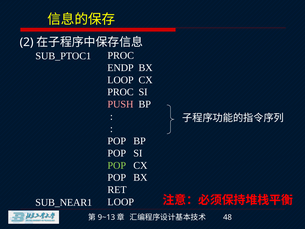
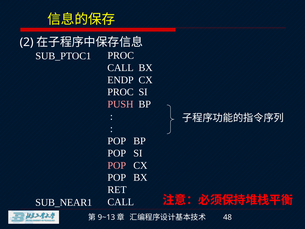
ENDP: ENDP -> CALL (120, 68)
LOOP: LOOP -> ENDP (120, 80)
POP colour: light green -> pink (117, 165)
LOOP: LOOP -> CALL (121, 202)
